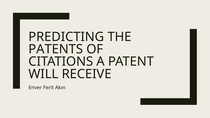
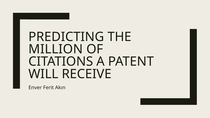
PATENTS: PATENTS -> MILLION (56, 49)
